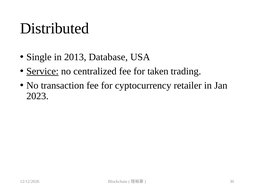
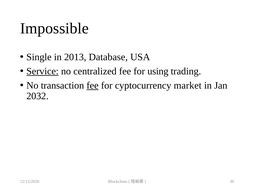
Distributed: Distributed -> Impossible (54, 28)
taken: taken -> using (158, 71)
fee underline: none -> present (93, 86)
retailer: retailer -> market (188, 86)
2023: 2023 -> 2032 (37, 96)
